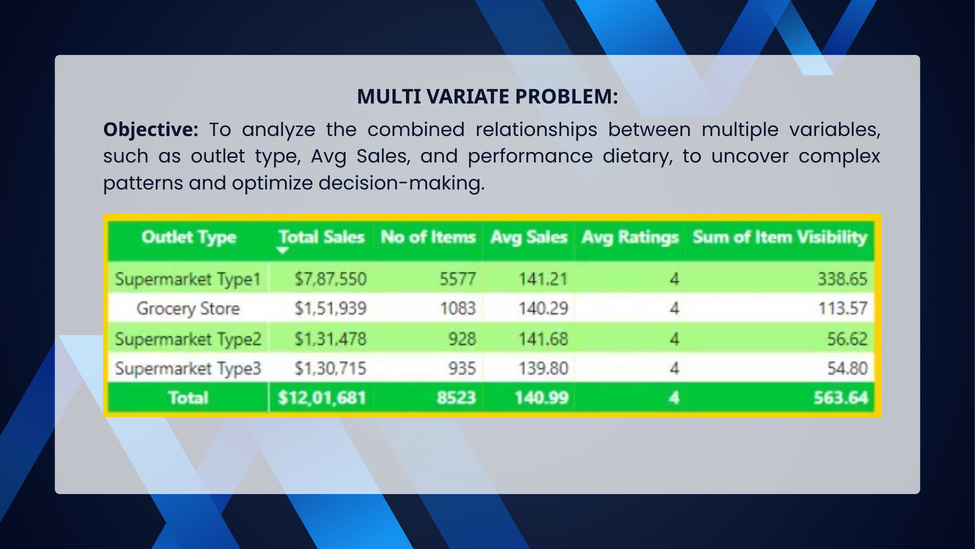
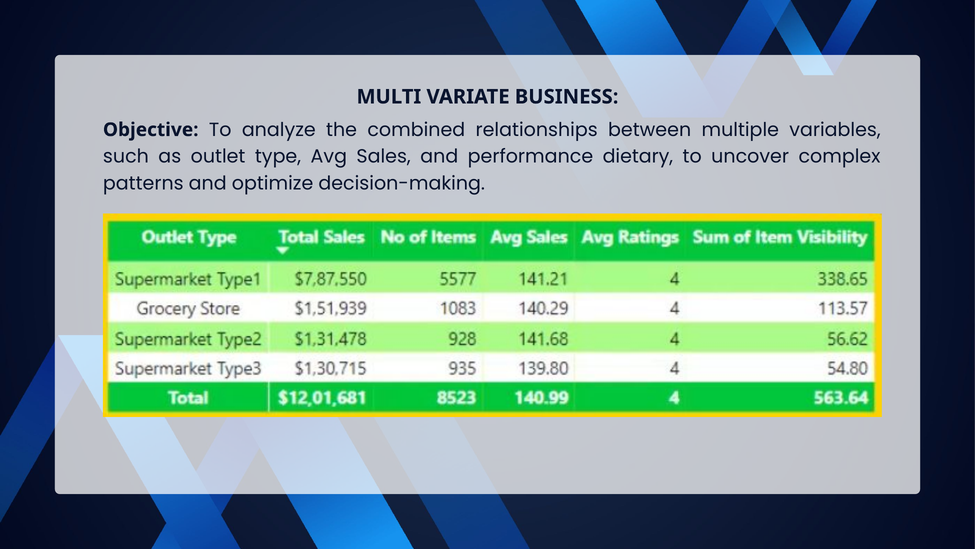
PROBLEM: PROBLEM -> BUSINESS (567, 97)
